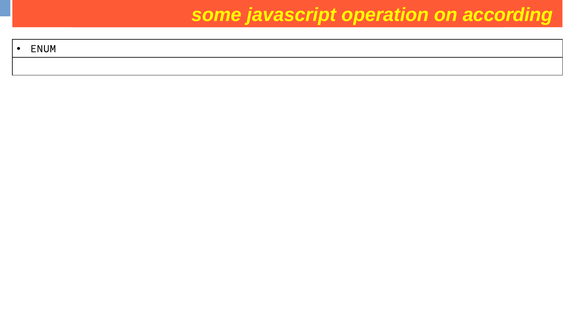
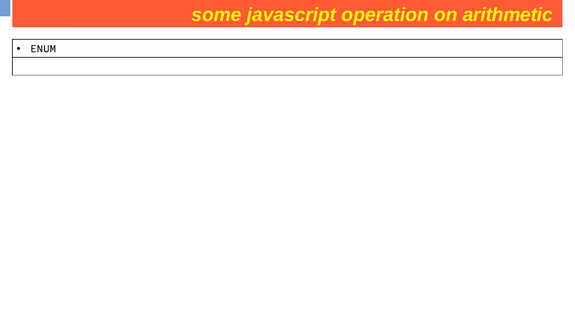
according: according -> arithmetic (508, 15)
